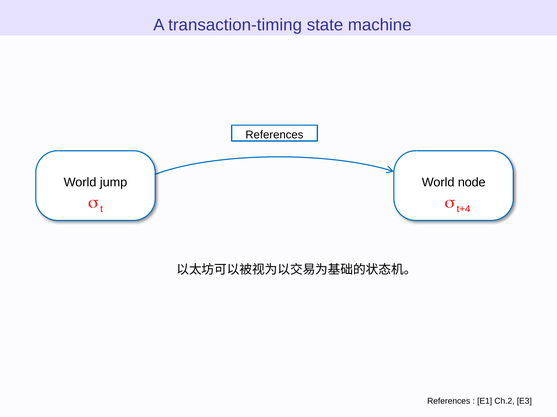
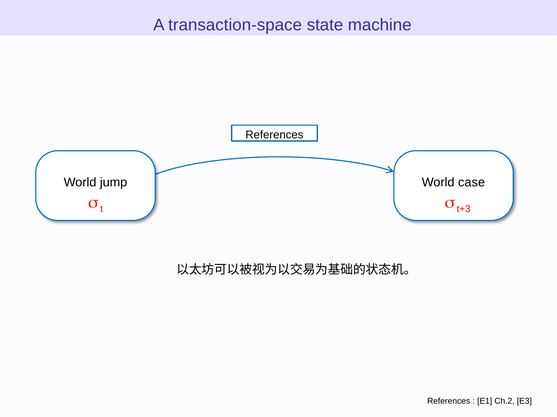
transaction-timing: transaction-timing -> transaction-space (235, 25)
node: node -> case (472, 183)
t+4: t+4 -> t+3 (464, 209)
